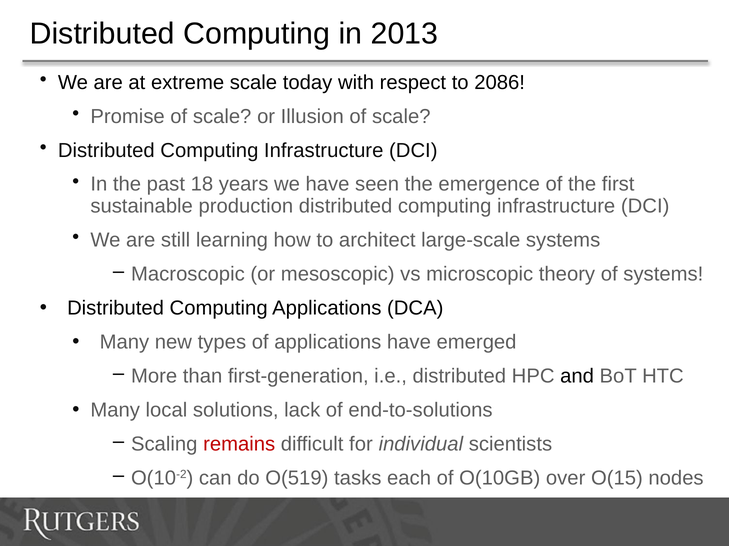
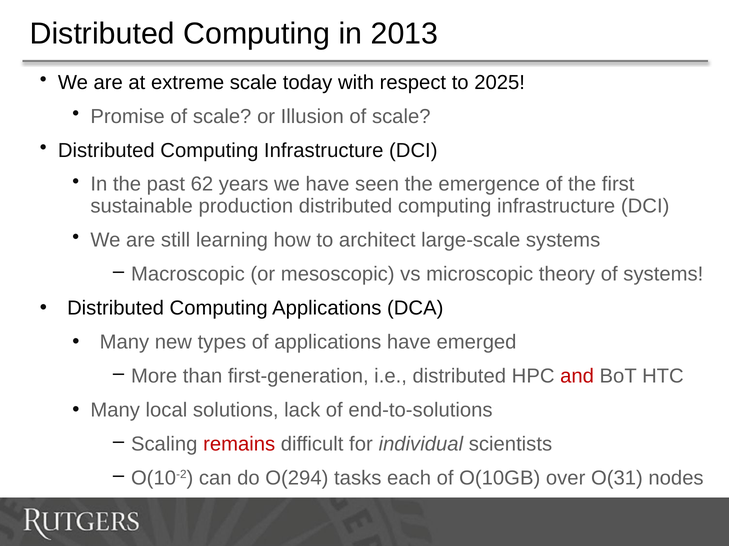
2086: 2086 -> 2025 (500, 83)
18: 18 -> 62 (202, 185)
and colour: black -> red (577, 376)
O(519: O(519 -> O(294 (297, 479)
O(15: O(15 -> O(31 (617, 479)
